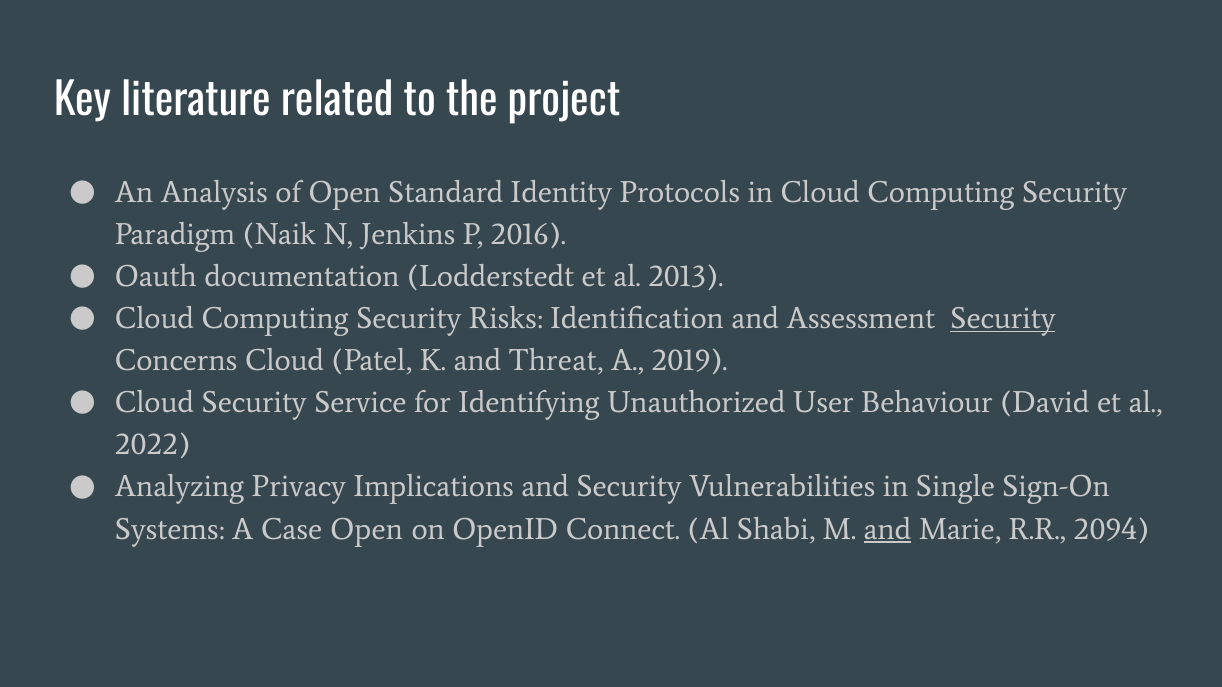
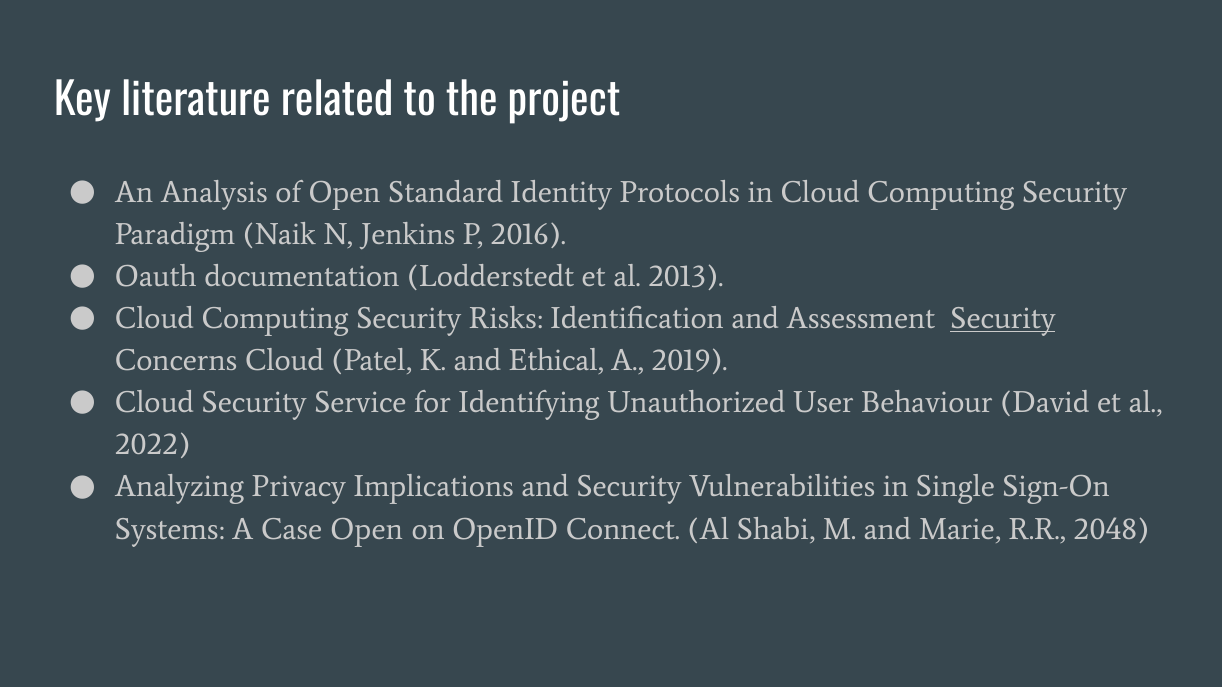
Threat: Threat -> Ethical (556, 361)
and underline: present -> none (888, 529)
2094: 2094 -> 2048 (1111, 529)
